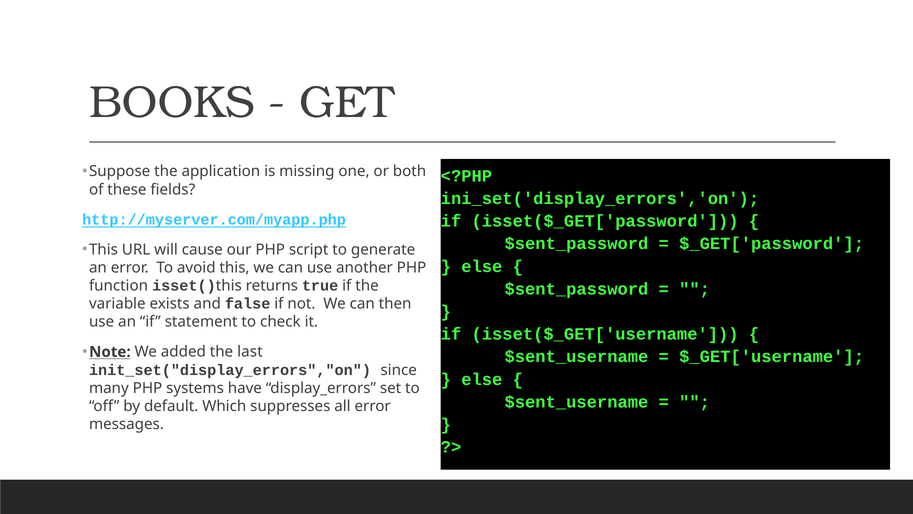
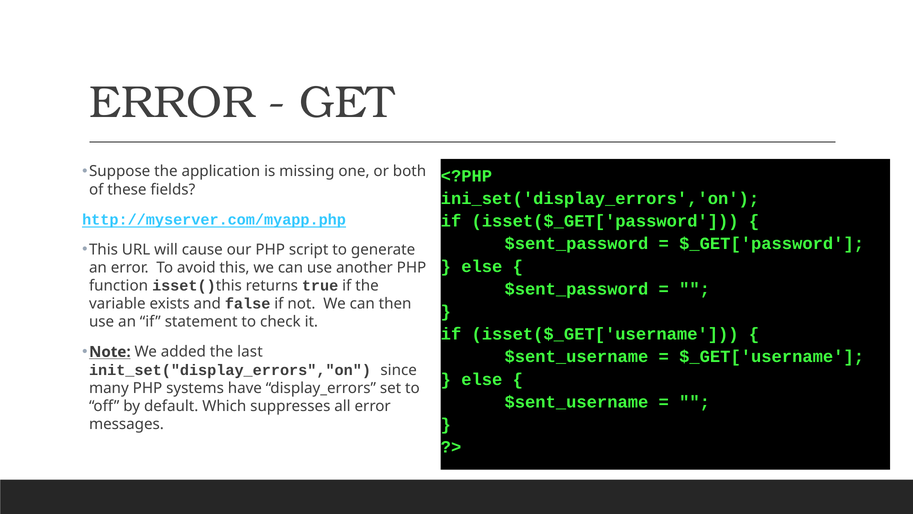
BOOKS: BOOKS -> ERROR (172, 102)
